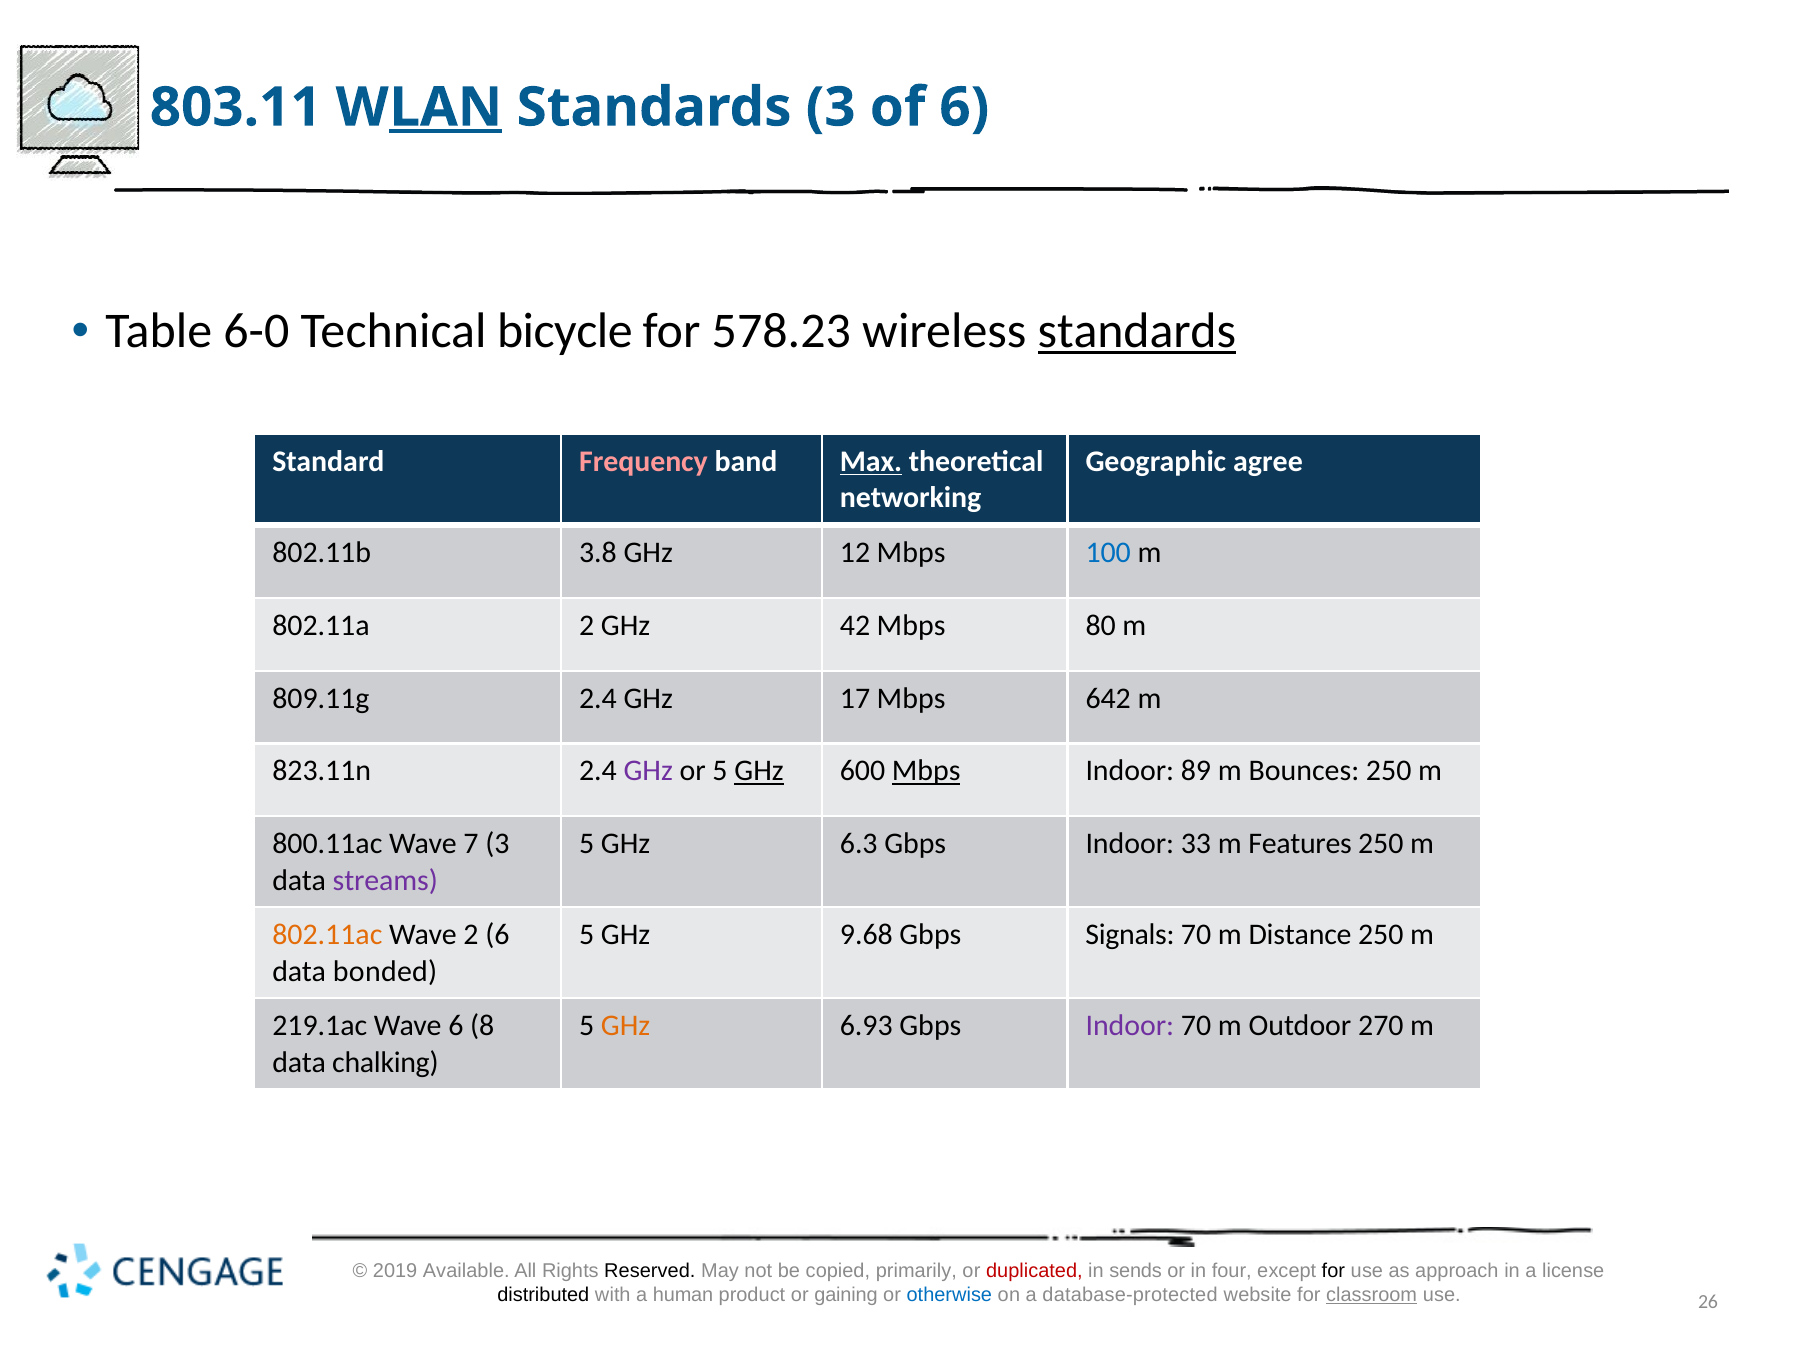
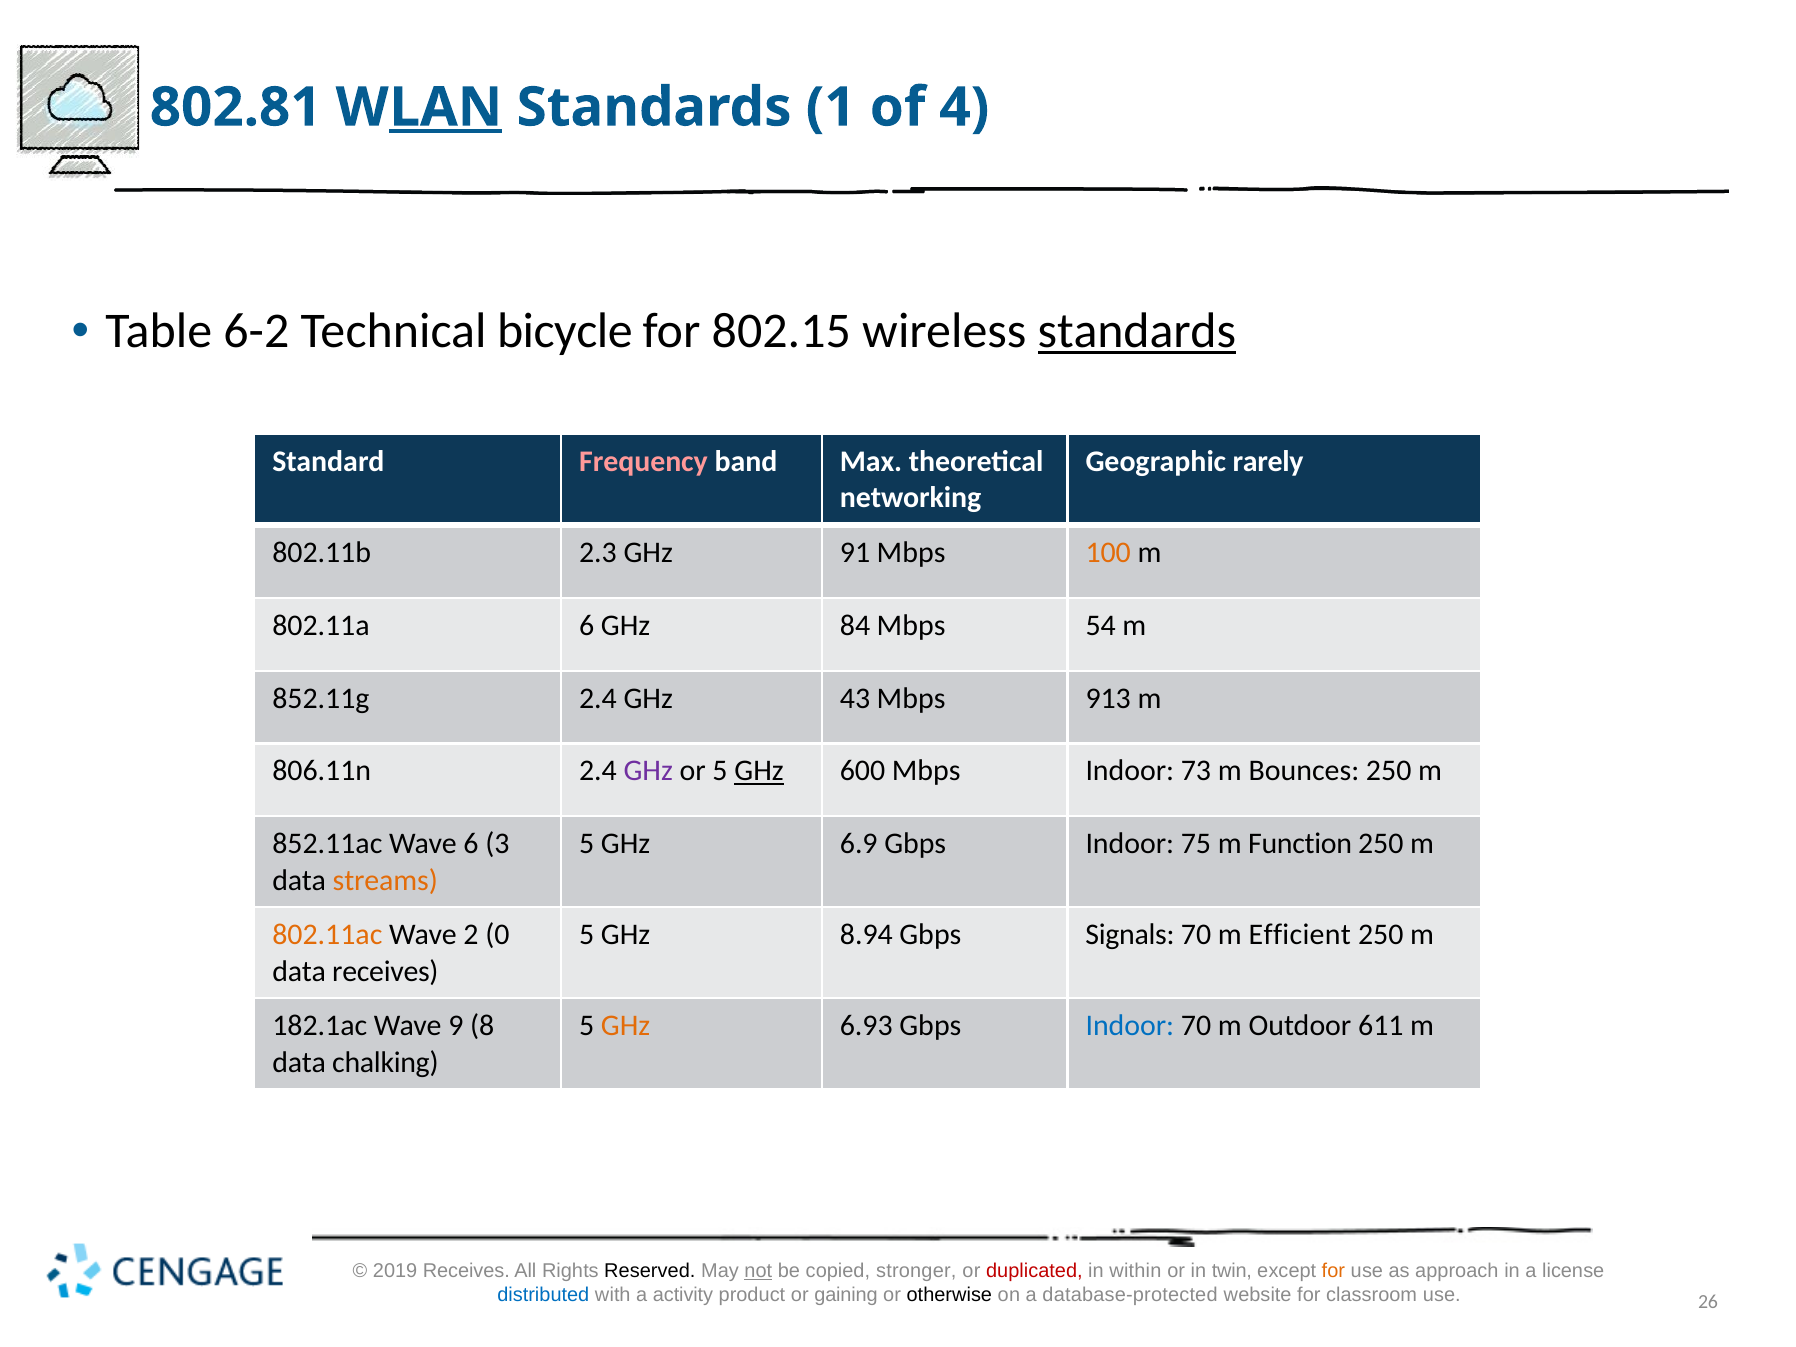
803.11: 803.11 -> 802.81 (236, 107)
Standards 3: 3 -> 1 (831, 107)
of 6: 6 -> 4 (964, 107)
6-0: 6-0 -> 6-2 (256, 331)
578.23: 578.23 -> 802.15 (781, 331)
Max underline: present -> none (871, 462)
agree: agree -> rarely (1268, 462)
3.8: 3.8 -> 2.3 (598, 553)
12: 12 -> 91 (855, 553)
100 colour: blue -> orange (1108, 553)
802.11a 2: 2 -> 6 (587, 625)
42: 42 -> 84 (855, 625)
80: 80 -> 54 (1101, 625)
809.11g: 809.11g -> 852.11g (321, 698)
17: 17 -> 43 (855, 698)
642: 642 -> 913 (1108, 698)
823.11n: 823.11n -> 806.11n (322, 771)
Mbps underline: present -> none (926, 771)
89: 89 -> 73 (1196, 771)
800.11ac: 800.11ac -> 852.11ac (327, 844)
Wave 7: 7 -> 6 (471, 844)
6.3: 6.3 -> 6.9 (859, 844)
33: 33 -> 75 (1196, 844)
Features: Features -> Function (1300, 844)
streams colour: purple -> orange (385, 880)
2 6: 6 -> 0 (497, 935)
9.68: 9.68 -> 8.94 (866, 935)
Distance: Distance -> Efficient (1300, 935)
data bonded: bonded -> receives (385, 971)
219.1ac: 219.1ac -> 182.1ac (320, 1026)
Wave 6: 6 -> 9 (456, 1026)
Indoor colour: purple -> blue (1130, 1026)
270: 270 -> 611 (1381, 1026)
2019 Available: Available -> Receives (466, 1271)
not underline: none -> present (758, 1271)
primarily: primarily -> stronger (916, 1271)
sends: sends -> within (1135, 1271)
four: four -> twin (1232, 1271)
for colour: black -> orange (1333, 1271)
distributed colour: black -> blue (543, 1295)
human: human -> activity (683, 1295)
otherwise colour: blue -> black (949, 1295)
classroom underline: present -> none (1372, 1295)
